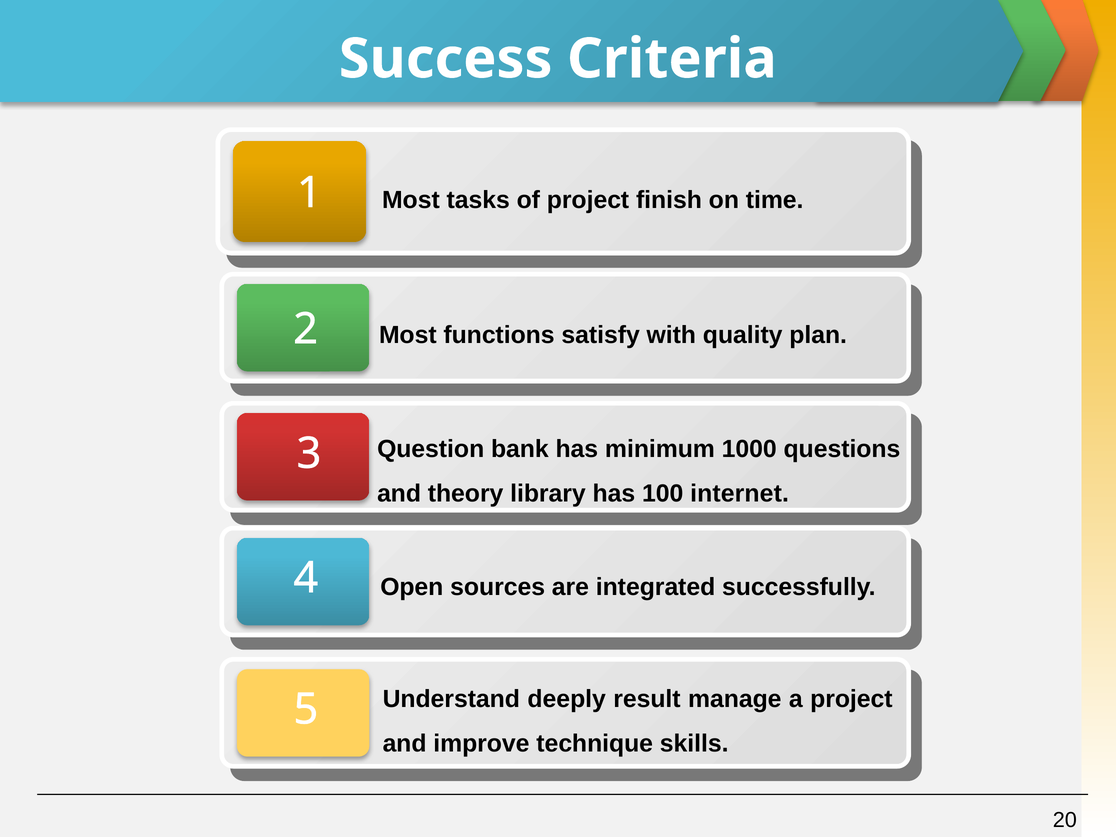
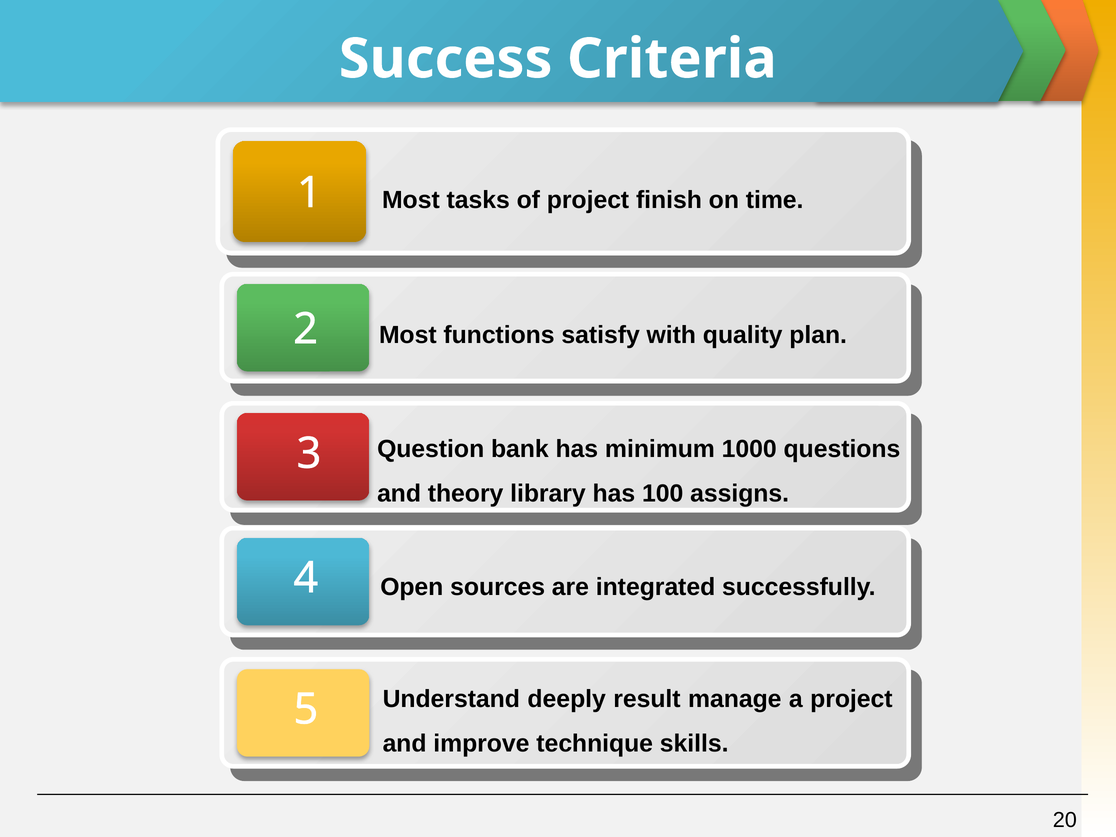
internet: internet -> assigns (740, 493)
